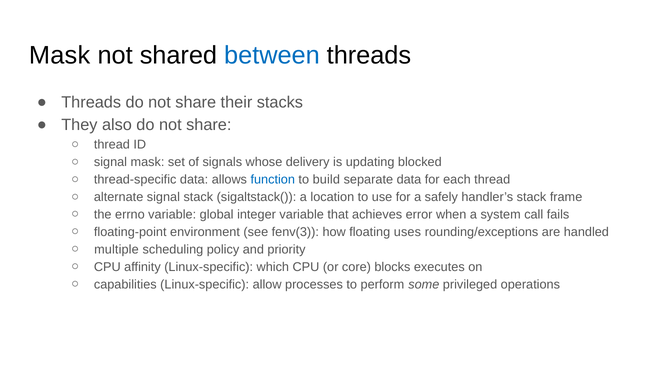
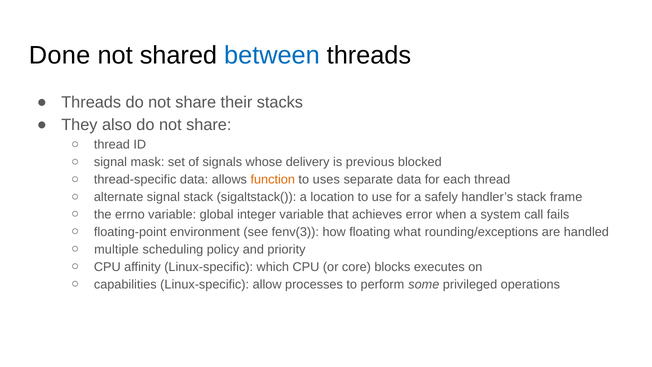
Mask: Mask -> Done (60, 55)
updating: updating -> previous (370, 162)
function colour: blue -> orange (273, 179)
build: build -> uses (326, 179)
uses: uses -> what (407, 232)
